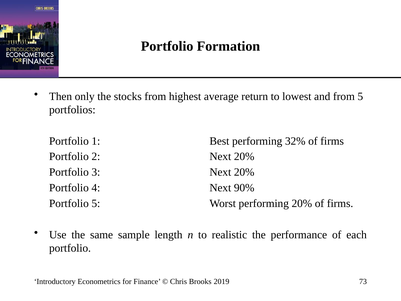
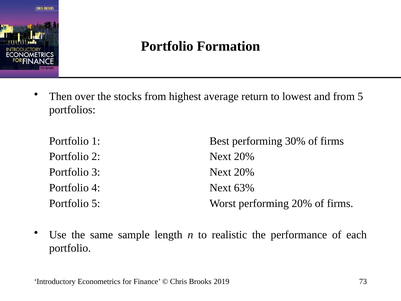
only: only -> over (85, 96)
32%: 32% -> 30% (295, 141)
90%: 90% -> 63% (244, 188)
